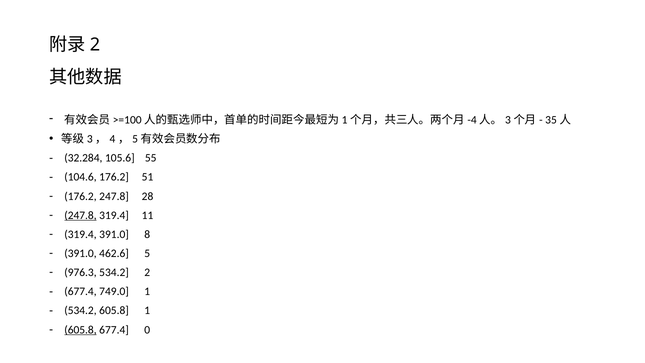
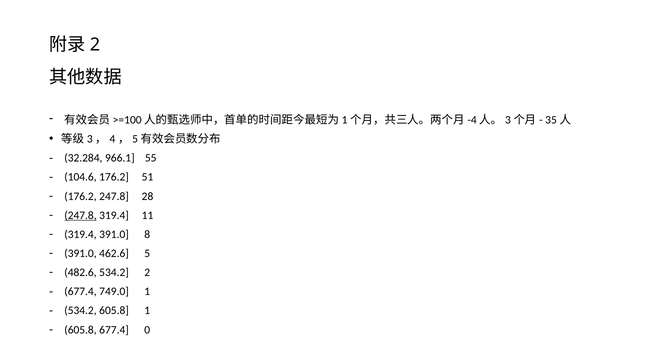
105.6: 105.6 -> 966.1 (120, 158)
976.3: 976.3 -> 482.6 (80, 272)
605.8 underline: present -> none (80, 330)
